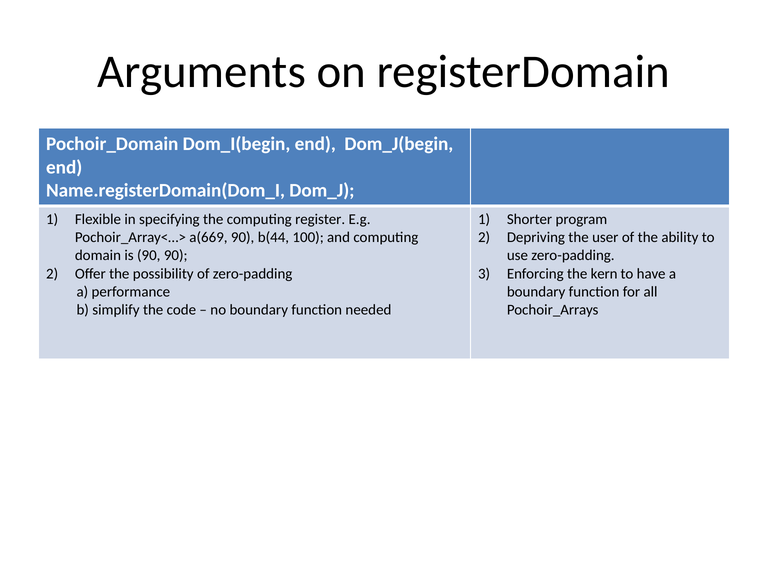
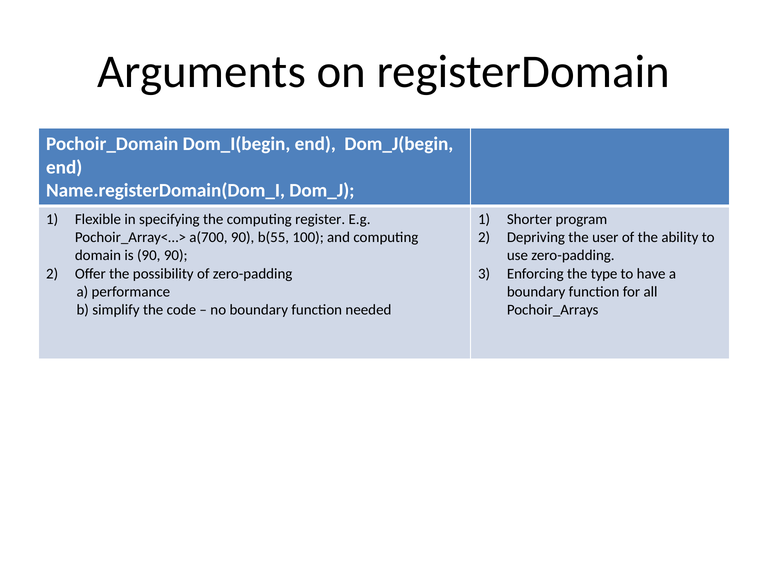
a(669: a(669 -> a(700 (208, 237)
b(44: b(44 -> b(55 (273, 237)
kern: kern -> type (604, 274)
